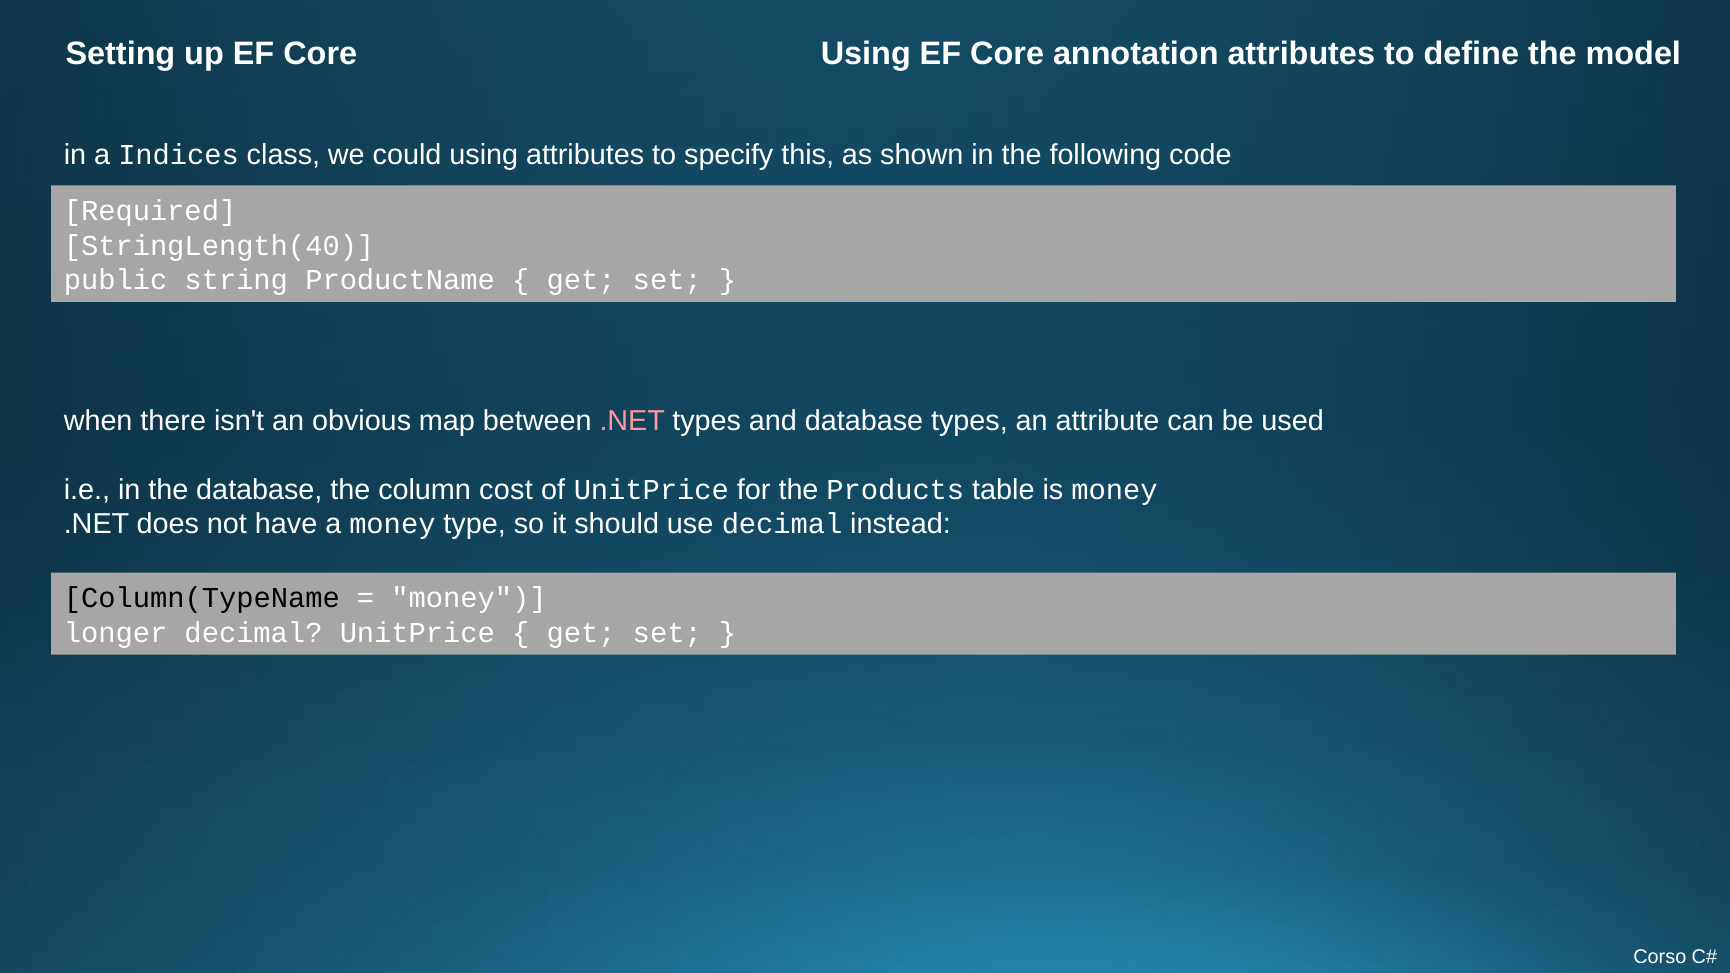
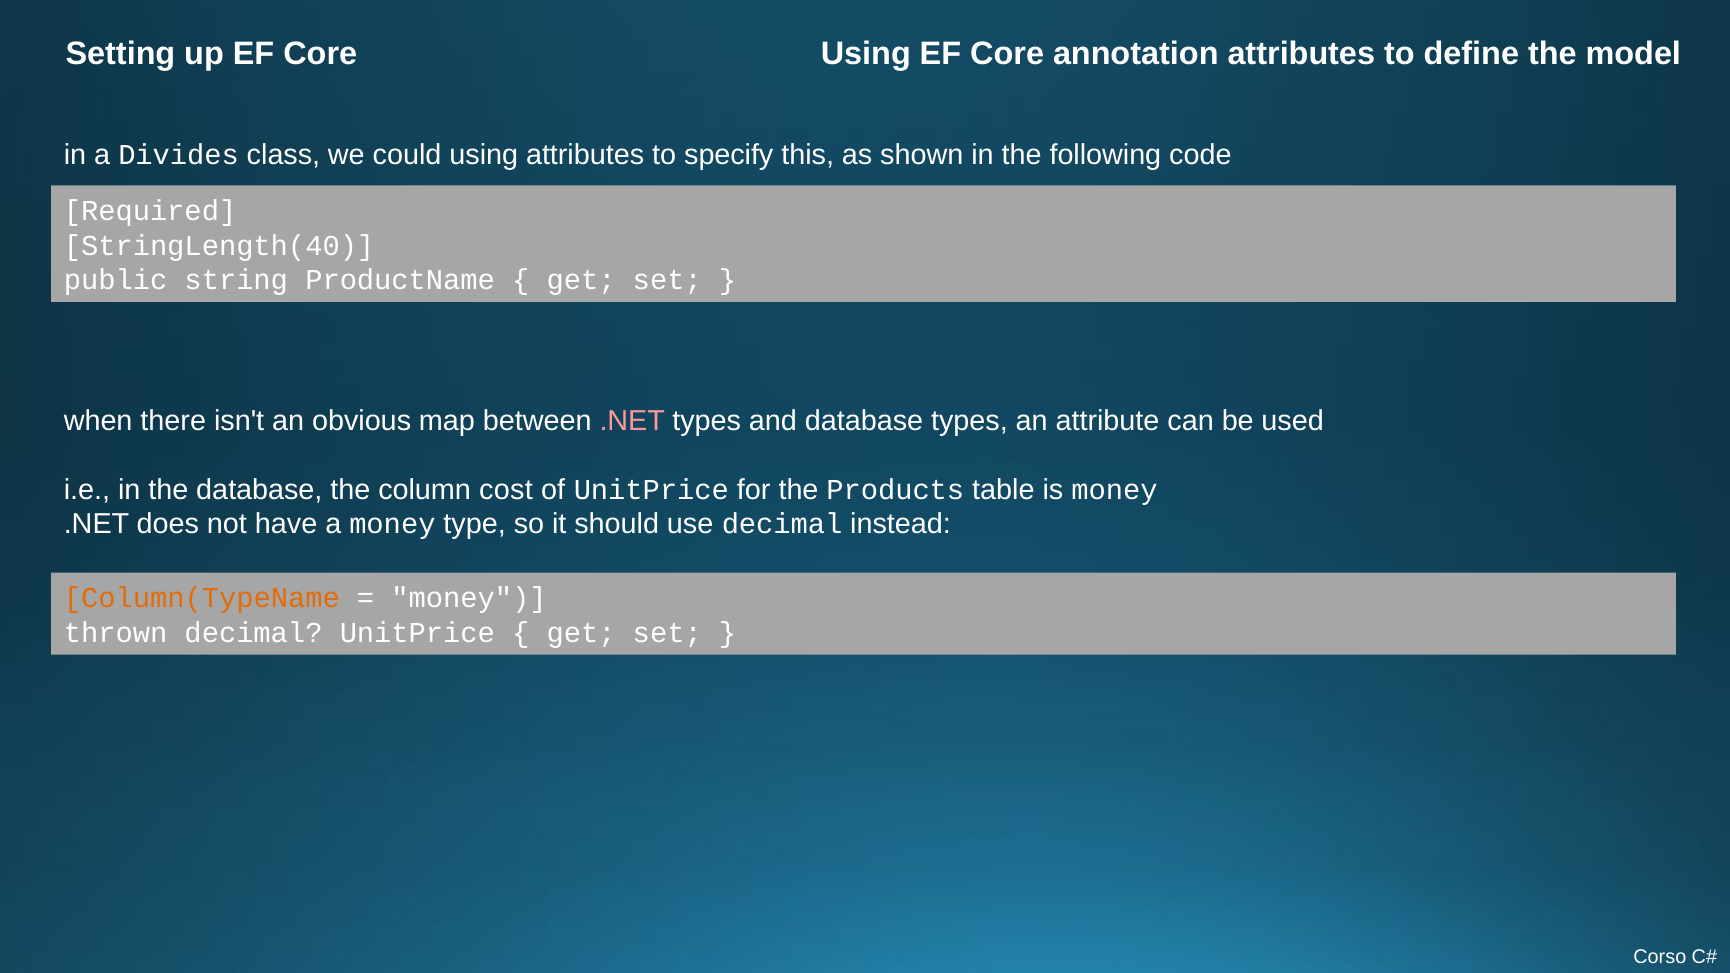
Indices: Indices -> Divides (179, 155)
Column(TypeName colour: black -> orange (202, 598)
longer: longer -> thrown (116, 633)
